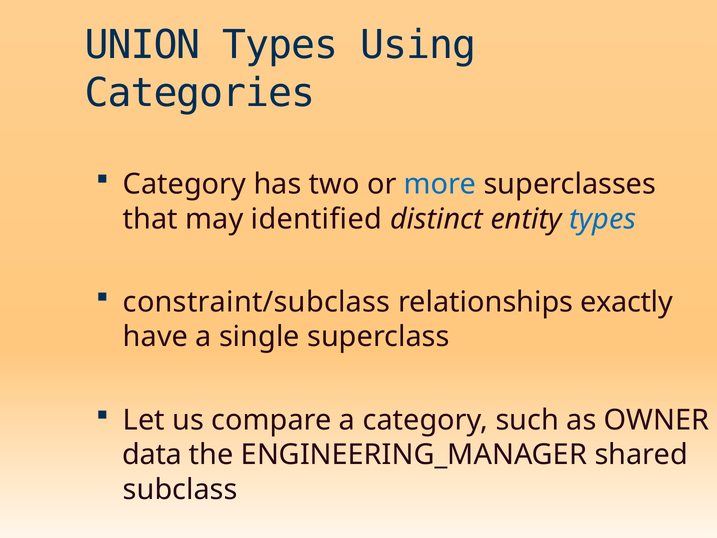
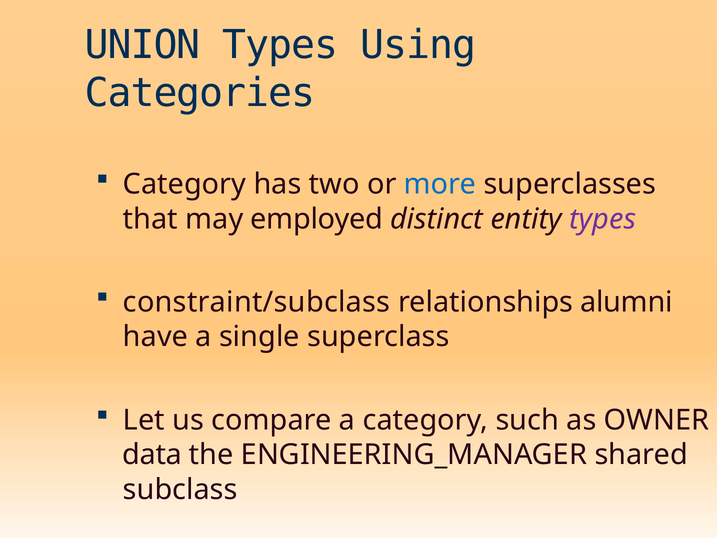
identified: identified -> employed (317, 219)
types colour: blue -> purple (603, 219)
exactly: exactly -> alumni (627, 302)
